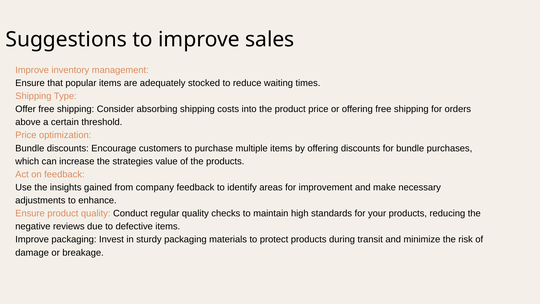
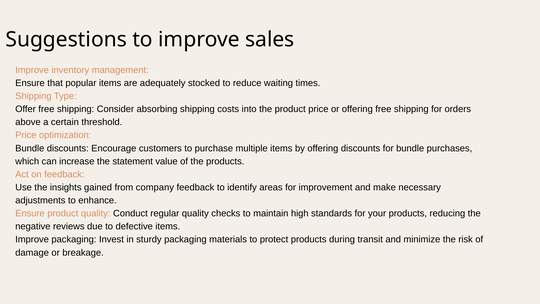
strategies: strategies -> statement (133, 161)
